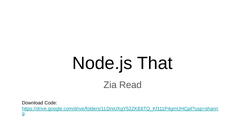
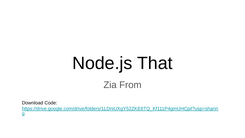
Read: Read -> From (130, 85)
